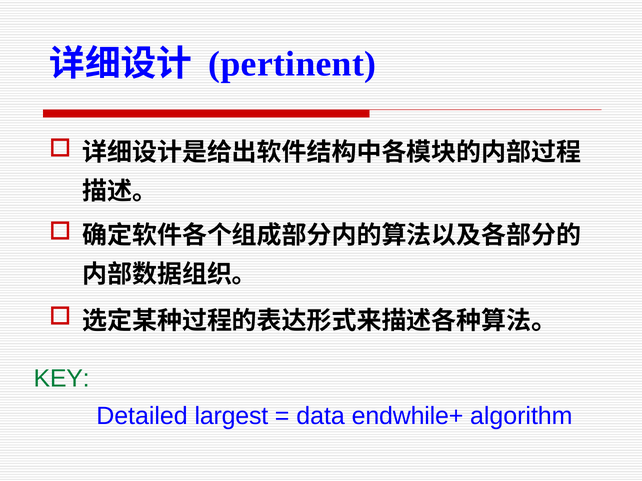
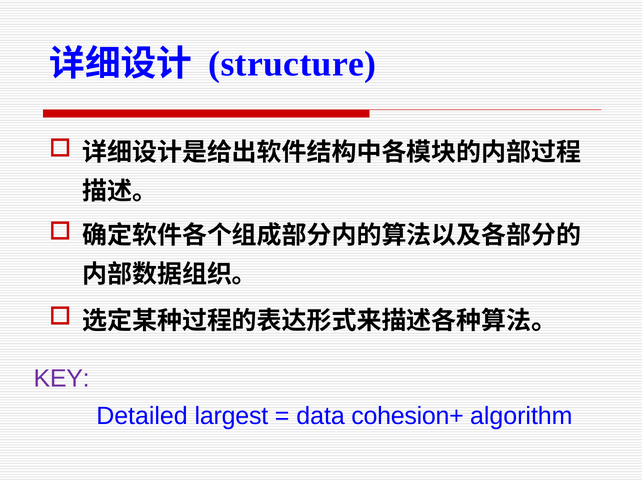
pertinent: pertinent -> structure (292, 64)
KEY colour: green -> purple (62, 379)
endwhile+: endwhile+ -> cohesion+ (408, 416)
